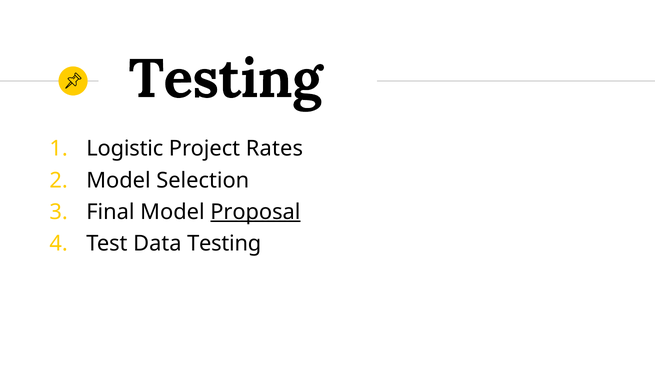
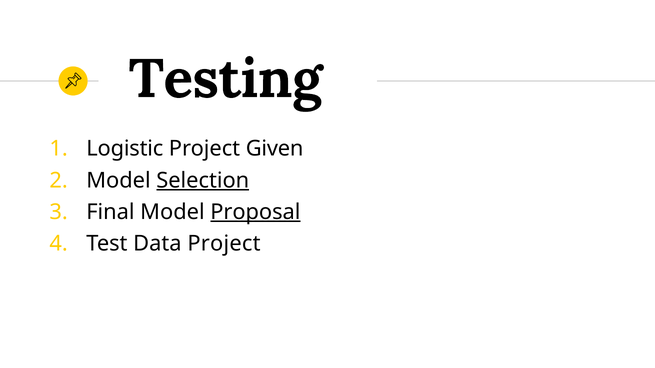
Rates: Rates -> Given (275, 149)
Selection underline: none -> present (203, 181)
Data Testing: Testing -> Project (224, 244)
